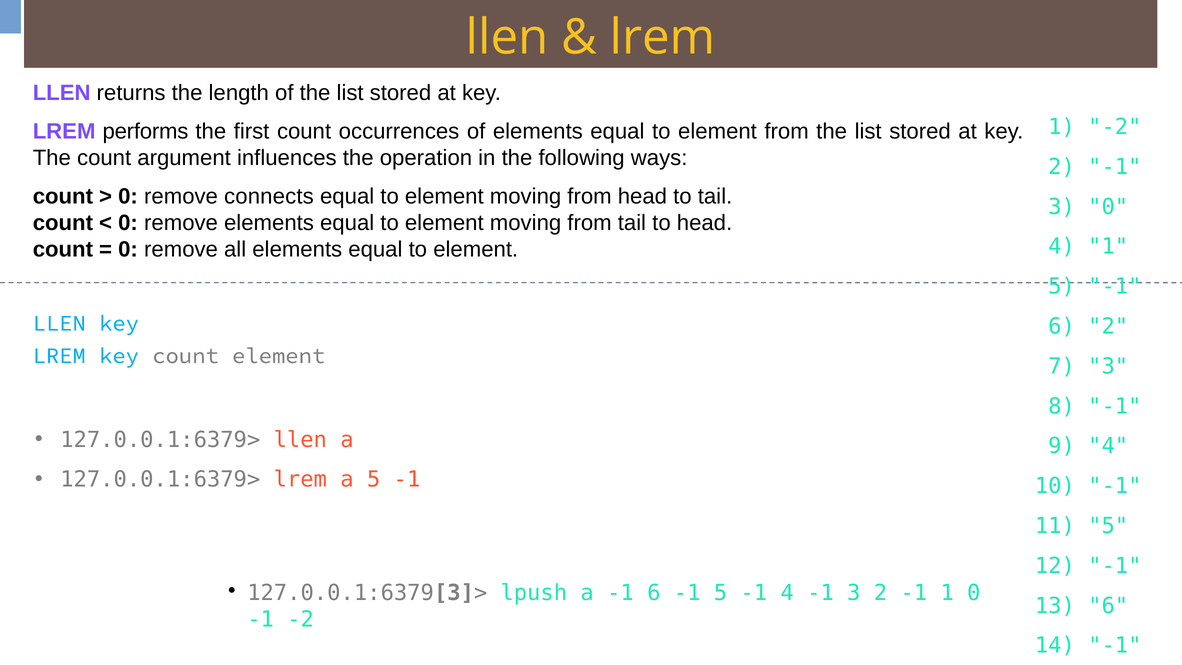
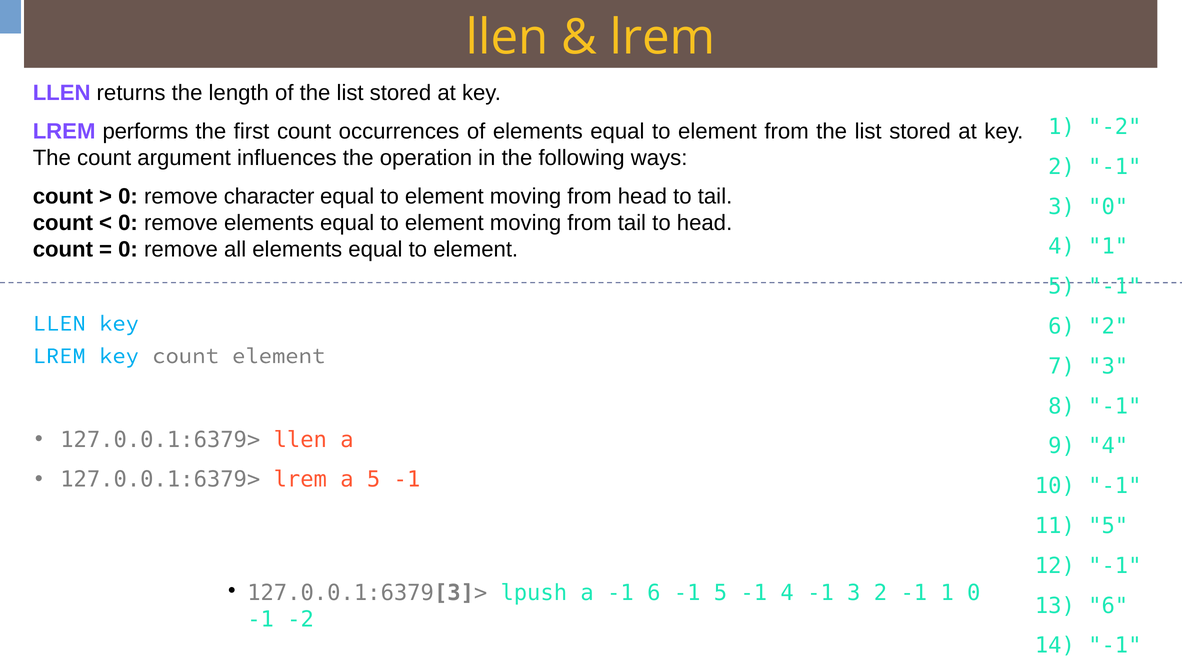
connects: connects -> character (269, 196)
